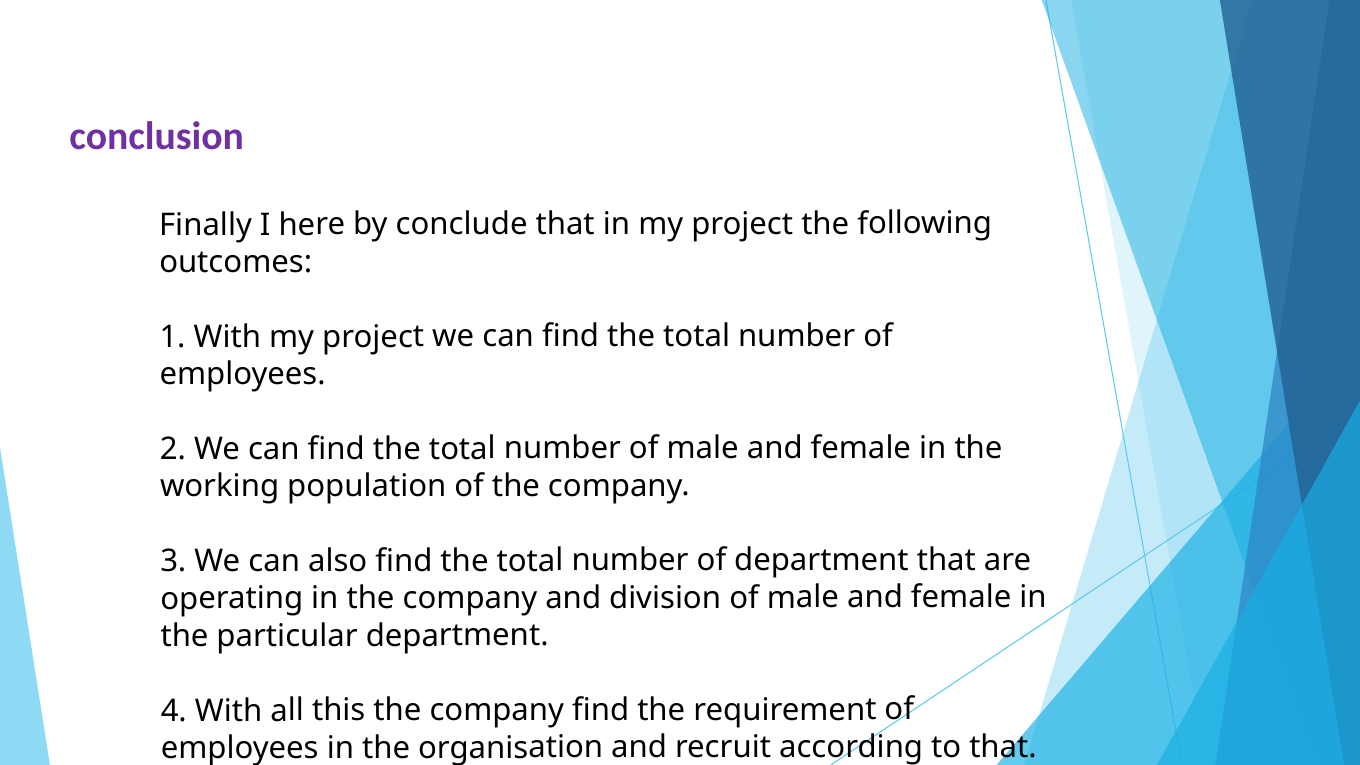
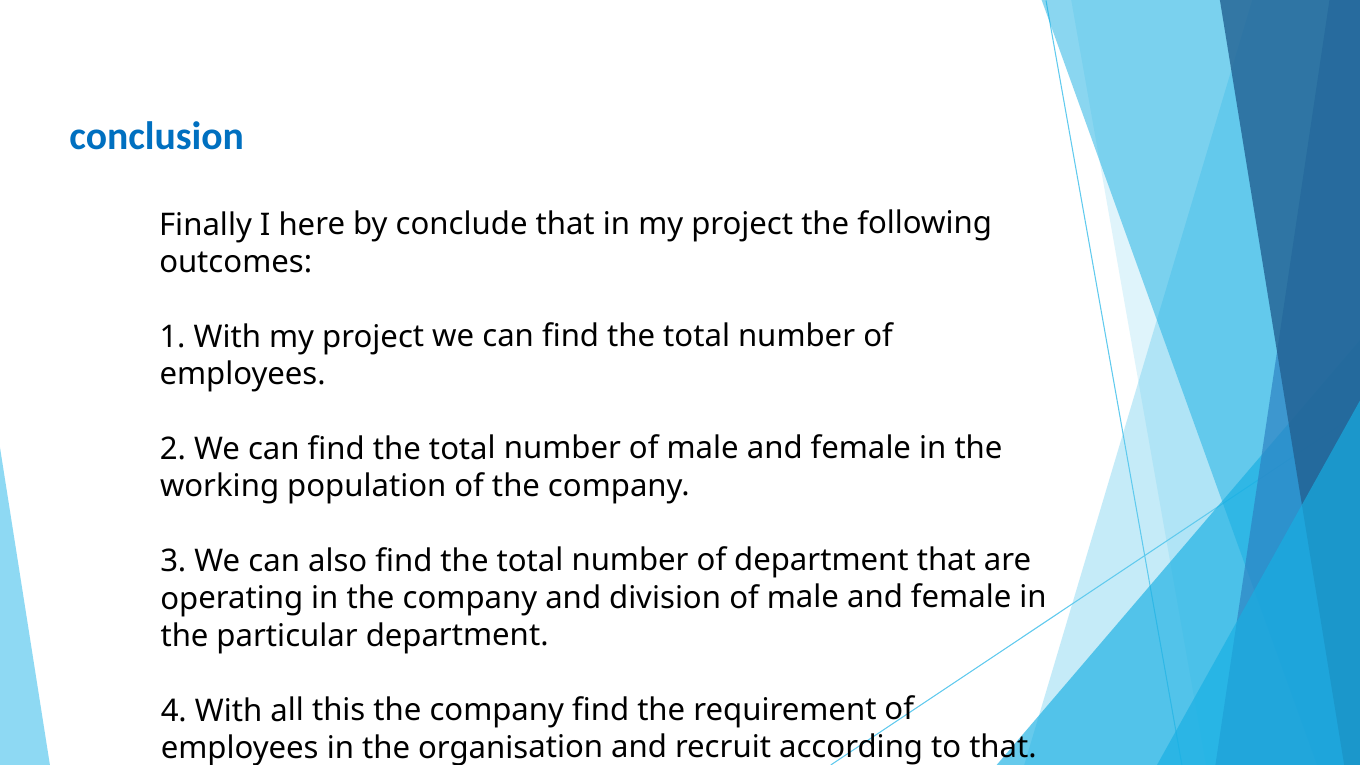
conclusion colour: purple -> blue (157, 136)
